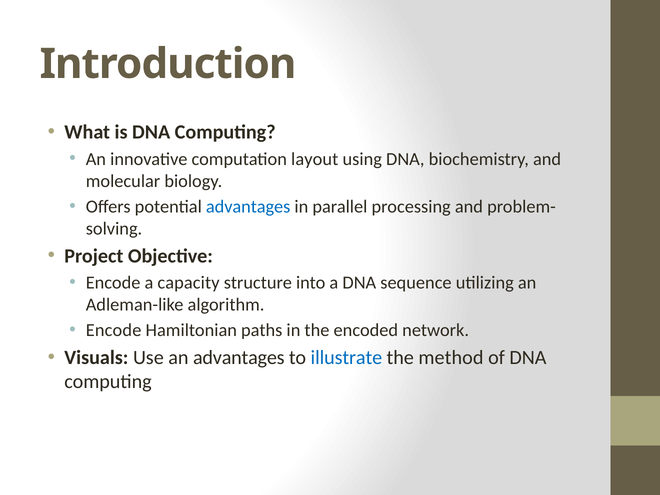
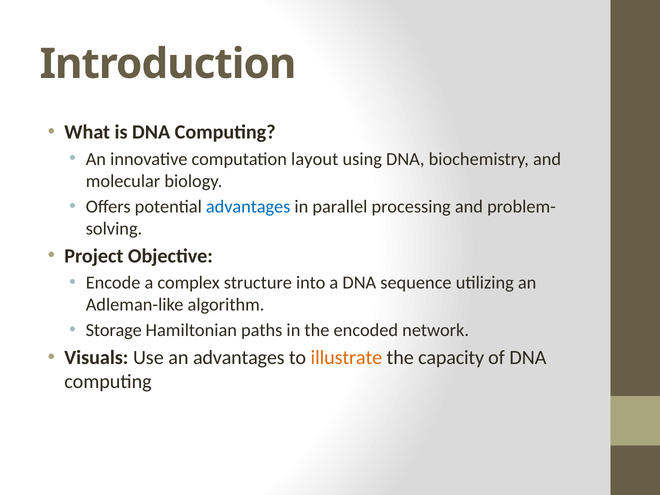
capacity: capacity -> complex (189, 283)
Encode: Encode -> Storage (114, 330)
illustrate colour: blue -> orange (346, 357)
method: method -> capacity (451, 357)
